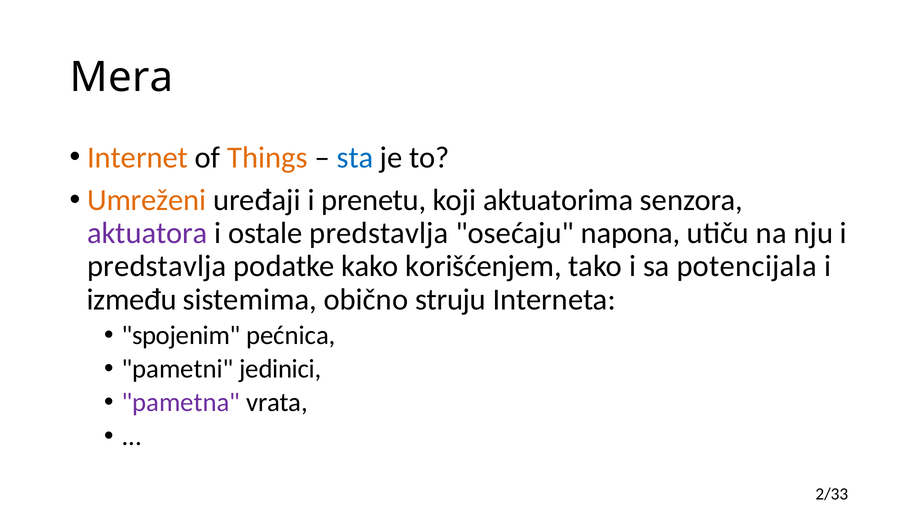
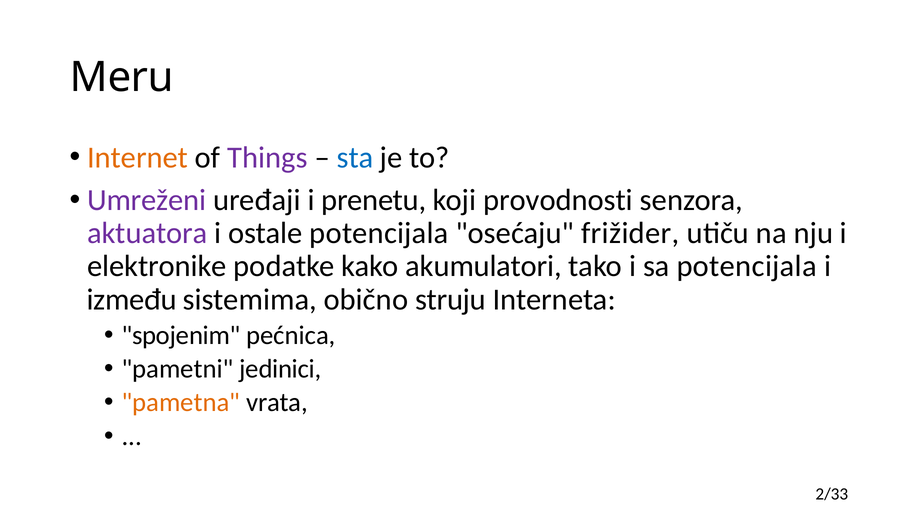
Mera: Mera -> Meru (122, 77)
Things colour: orange -> purple (267, 157)
Umreženi colour: orange -> purple (147, 200)
aktuatorima: aktuatorima -> provodnosti (558, 200)
ostale predstavlja: predstavlja -> potencijala (379, 233)
napona: napona -> frižider (630, 233)
predstavlja: predstavlja -> elektronike (157, 266)
korišćenjem: korišćenjem -> akumulatori (484, 266)
pametna colour: purple -> orange (181, 402)
